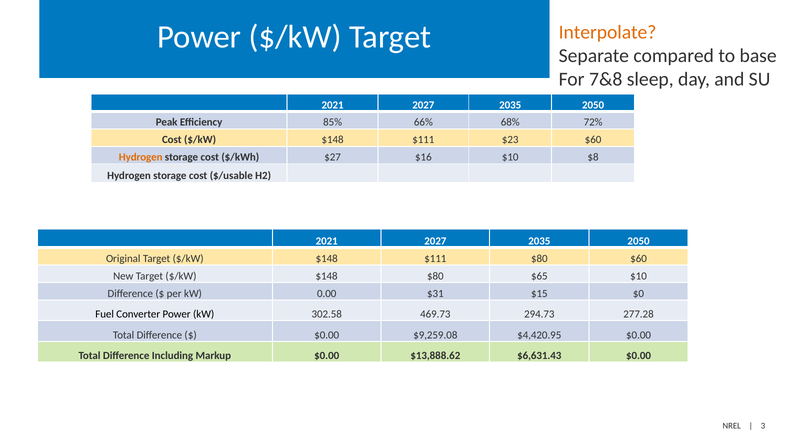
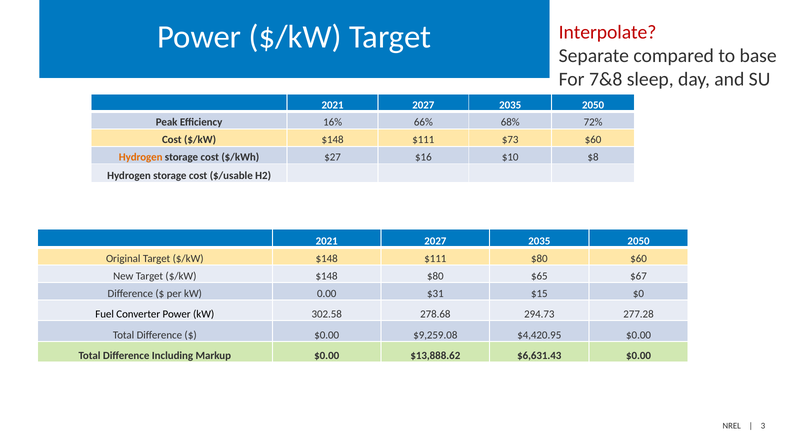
Interpolate colour: orange -> red (608, 32)
85%: 85% -> 16% (333, 122)
$23: $23 -> $73 (510, 140)
$65 $10: $10 -> $67 (639, 276)
469.73: 469.73 -> 278.68 (435, 314)
